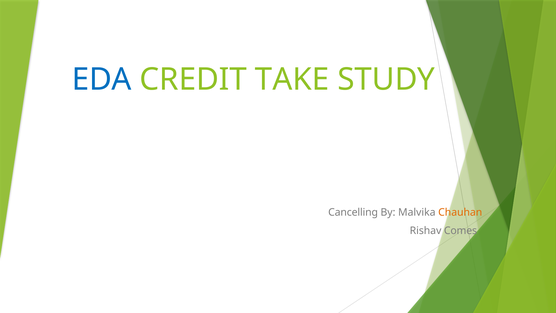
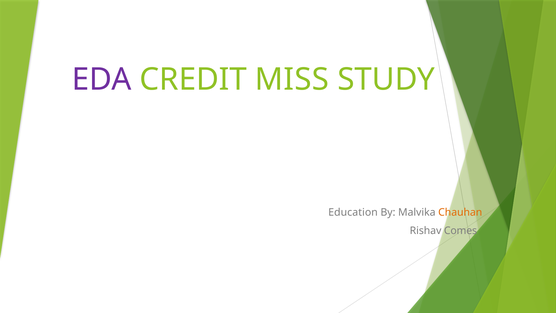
EDA colour: blue -> purple (102, 79)
TAKE: TAKE -> MISS (292, 79)
Cancelling: Cancelling -> Education (353, 212)
